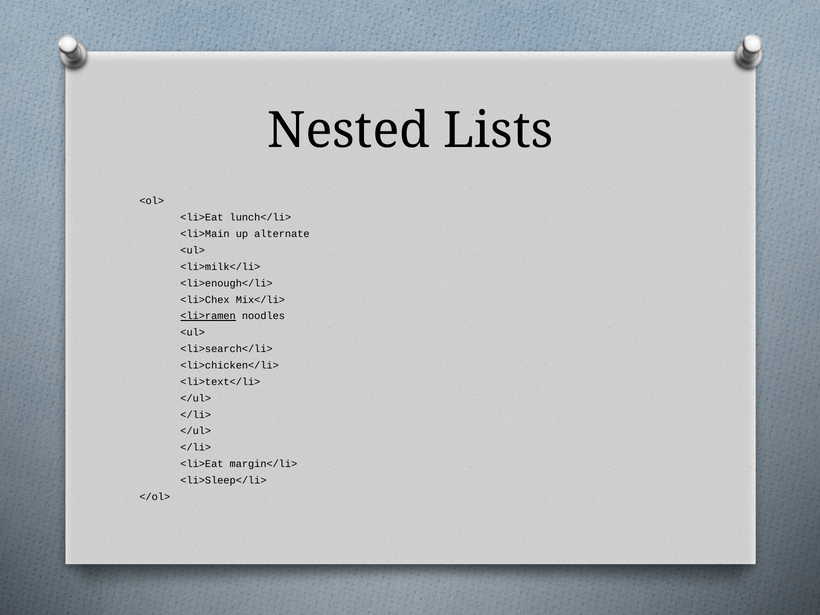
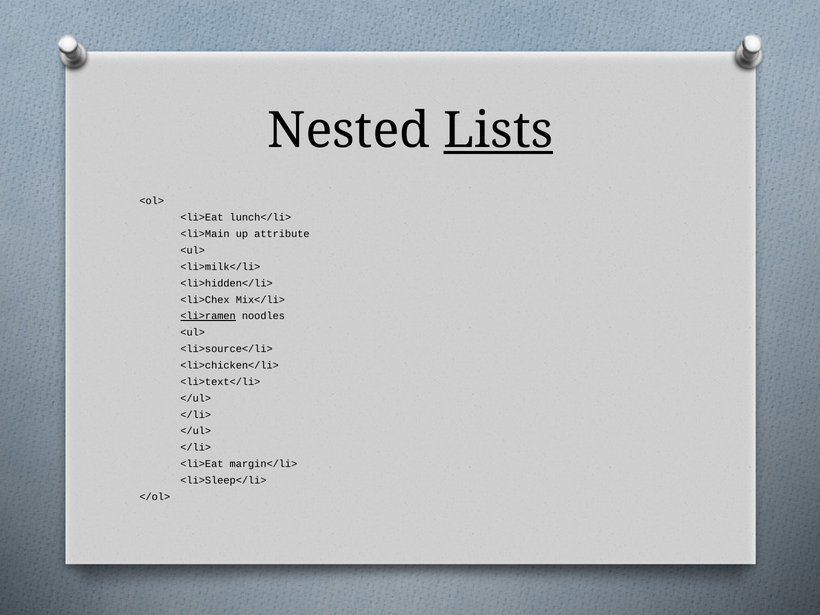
Lists underline: none -> present (498, 131)
alternate: alternate -> attribute (282, 234)
<li>enough</li>: <li>enough</li> -> <li>hidden</li> (227, 283)
<li>search</li>: <li>search</li> -> <li>source</li> (227, 349)
